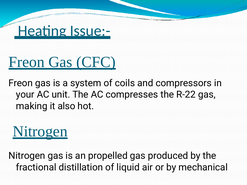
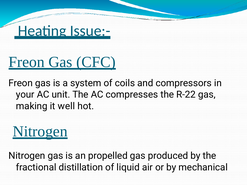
also: also -> well (66, 106)
